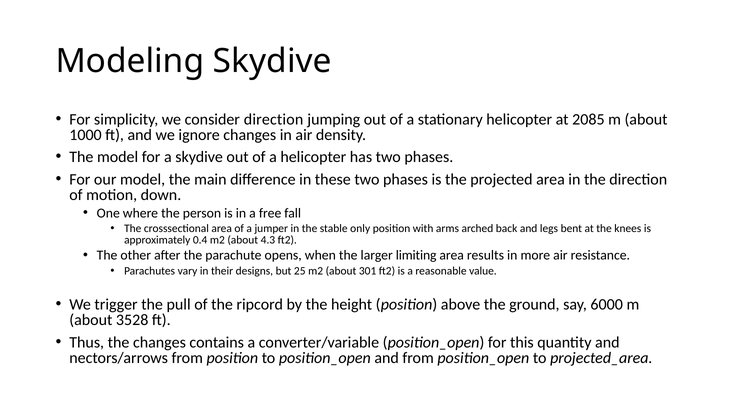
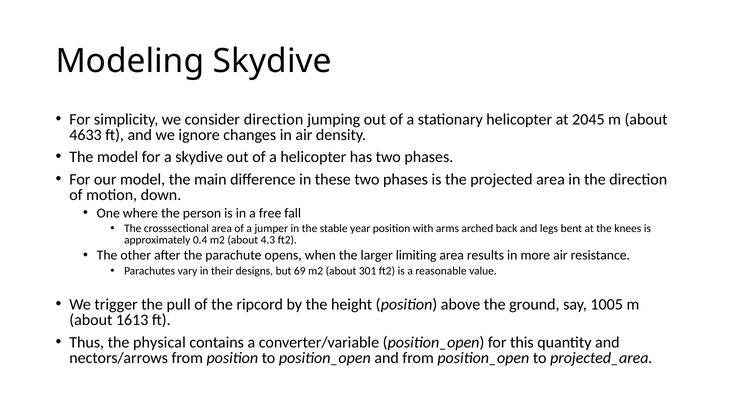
2085: 2085 -> 2045 (588, 119)
1000: 1000 -> 4633 (86, 135)
only: only -> year (360, 229)
25: 25 -> 69 (300, 271)
6000: 6000 -> 1005 (607, 305)
3528: 3528 -> 1613 (132, 320)
the changes: changes -> physical (159, 343)
